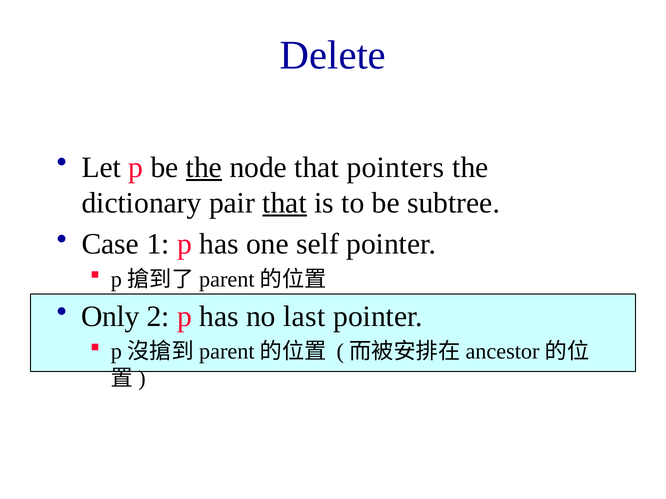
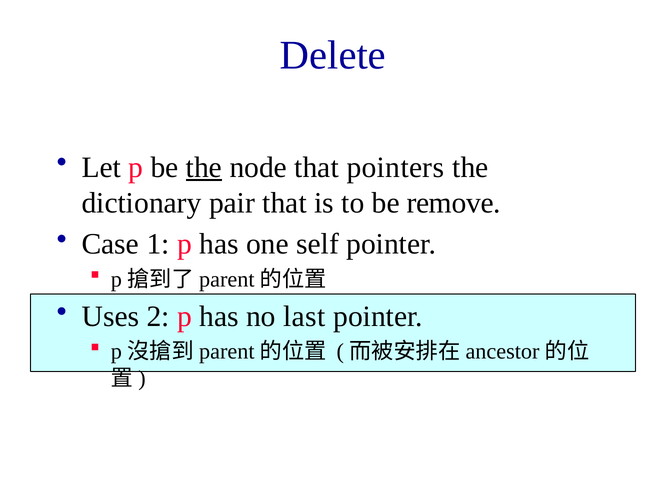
that underline: present -> none (285, 203)
subtree: subtree -> remove (454, 203)
Only: Only -> Uses (110, 317)
